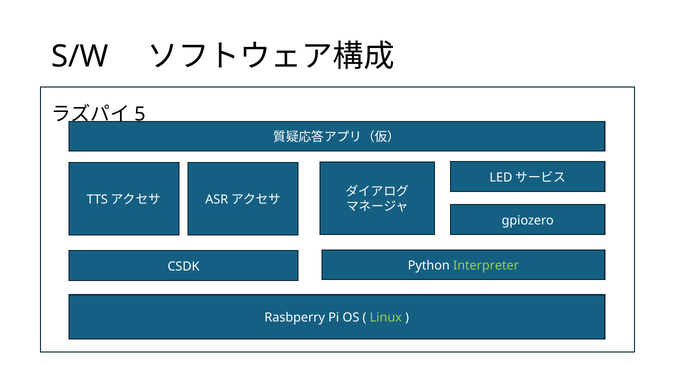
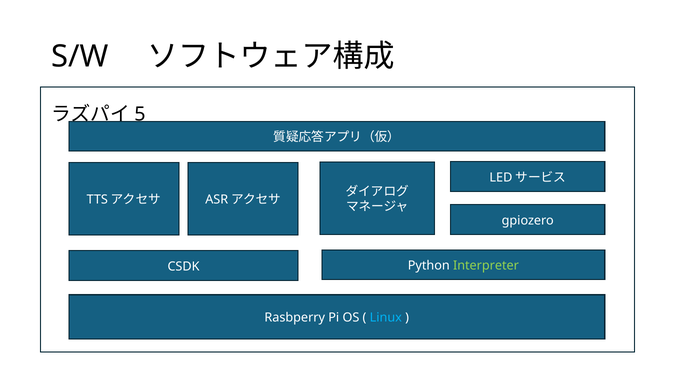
Linux colour: light green -> light blue (386, 317)
